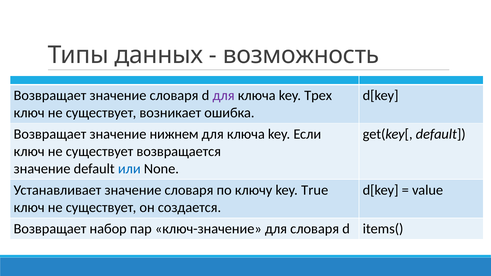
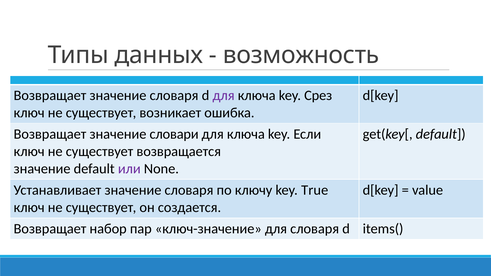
Трех: Трех -> Срез (318, 95)
нижнем: нижнем -> словари (174, 134)
или colour: blue -> purple (129, 169)
